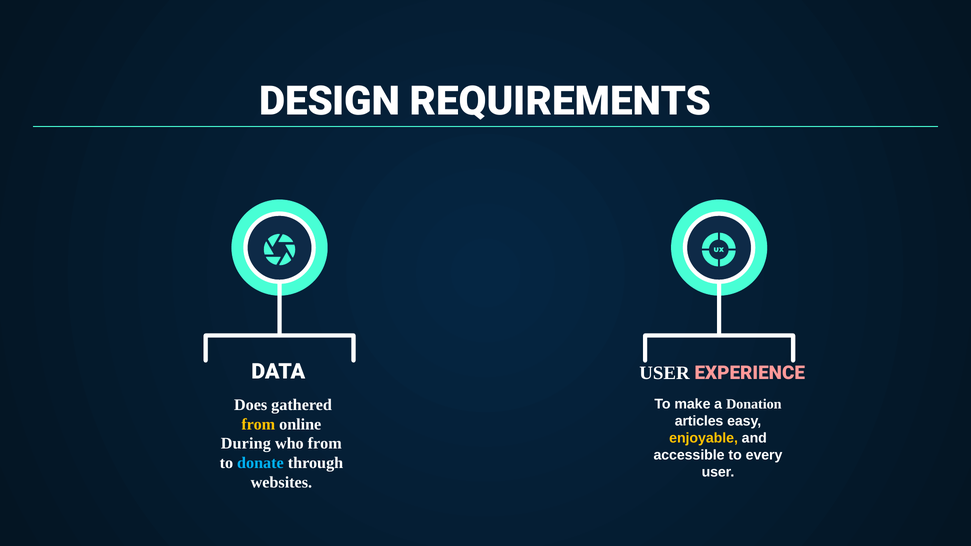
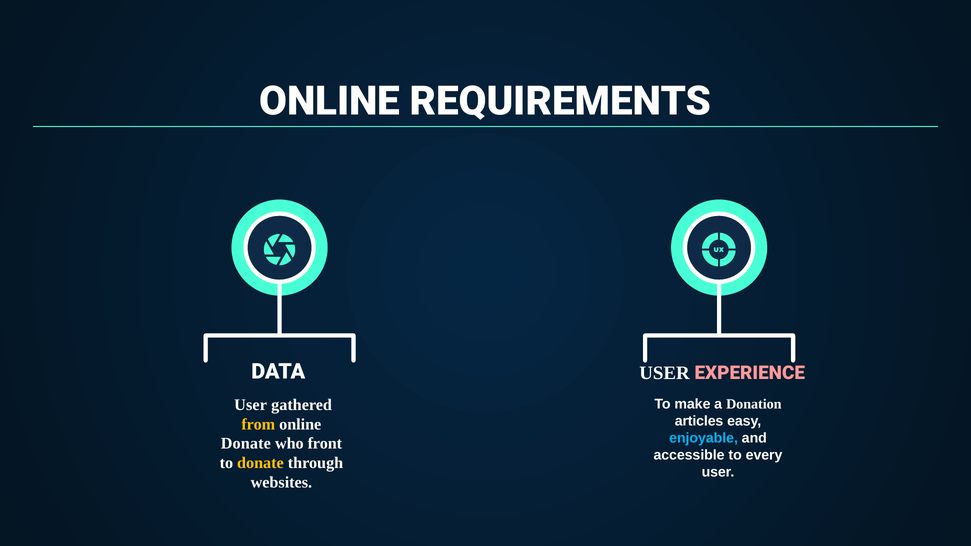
DESIGN: DESIGN -> ONLINE (330, 102)
Does: Does -> User (251, 405)
enjoyable colour: yellow -> light blue (704, 438)
During: During -> Donate (246, 444)
who from: from -> front (325, 444)
donate colour: light blue -> yellow (260, 463)
